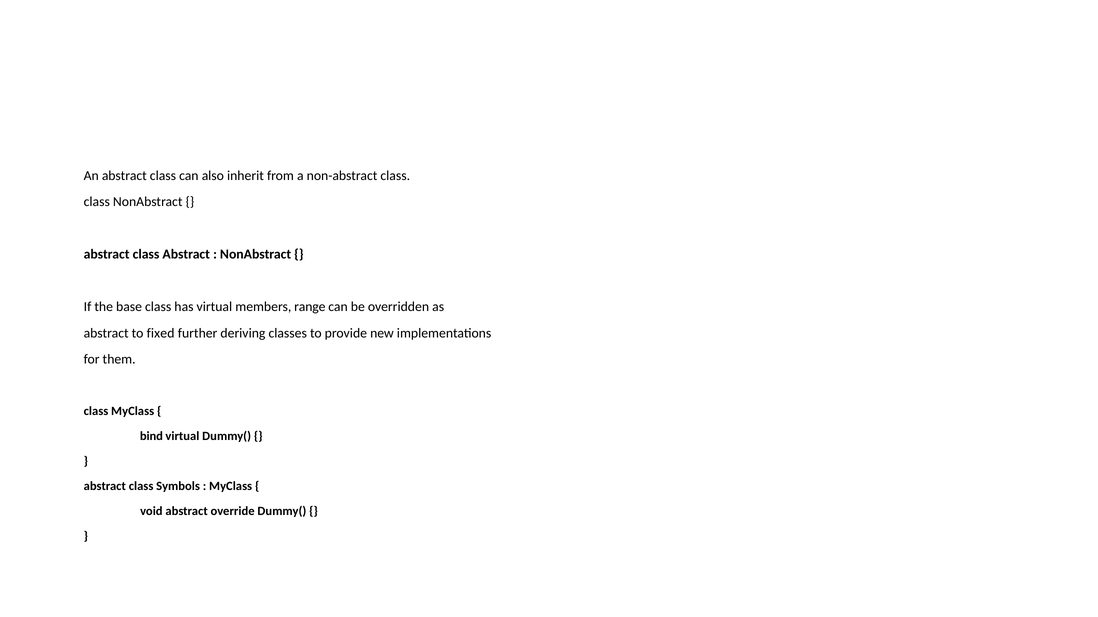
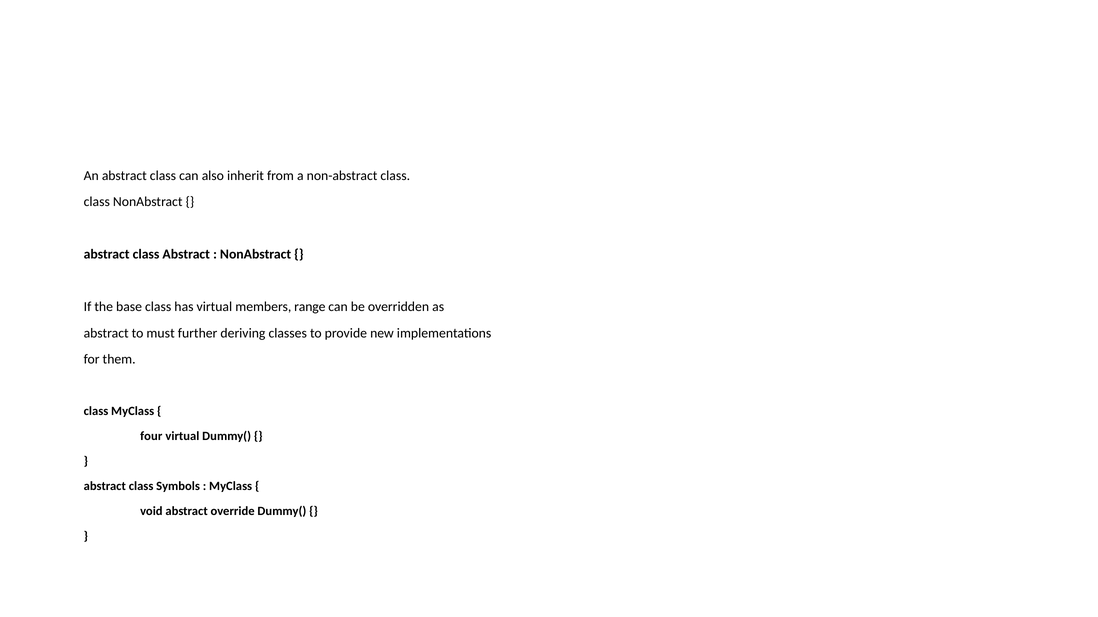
fixed: fixed -> must (161, 333)
bind: bind -> four (151, 437)
